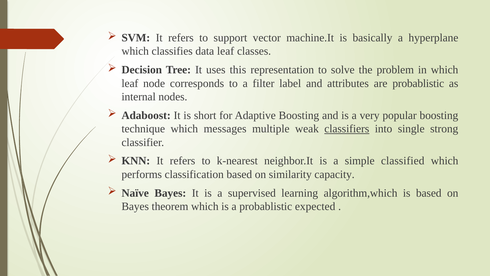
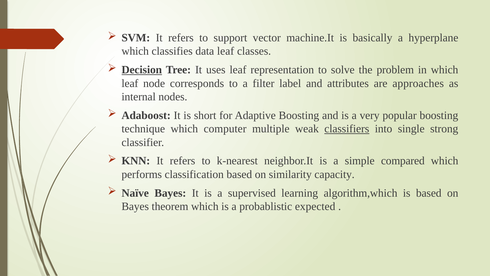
Decision underline: none -> present (142, 70)
uses this: this -> leaf (238, 70)
are probablistic: probablistic -> approaches (418, 83)
messages: messages -> computer (225, 129)
classified: classified -> compared (403, 161)
